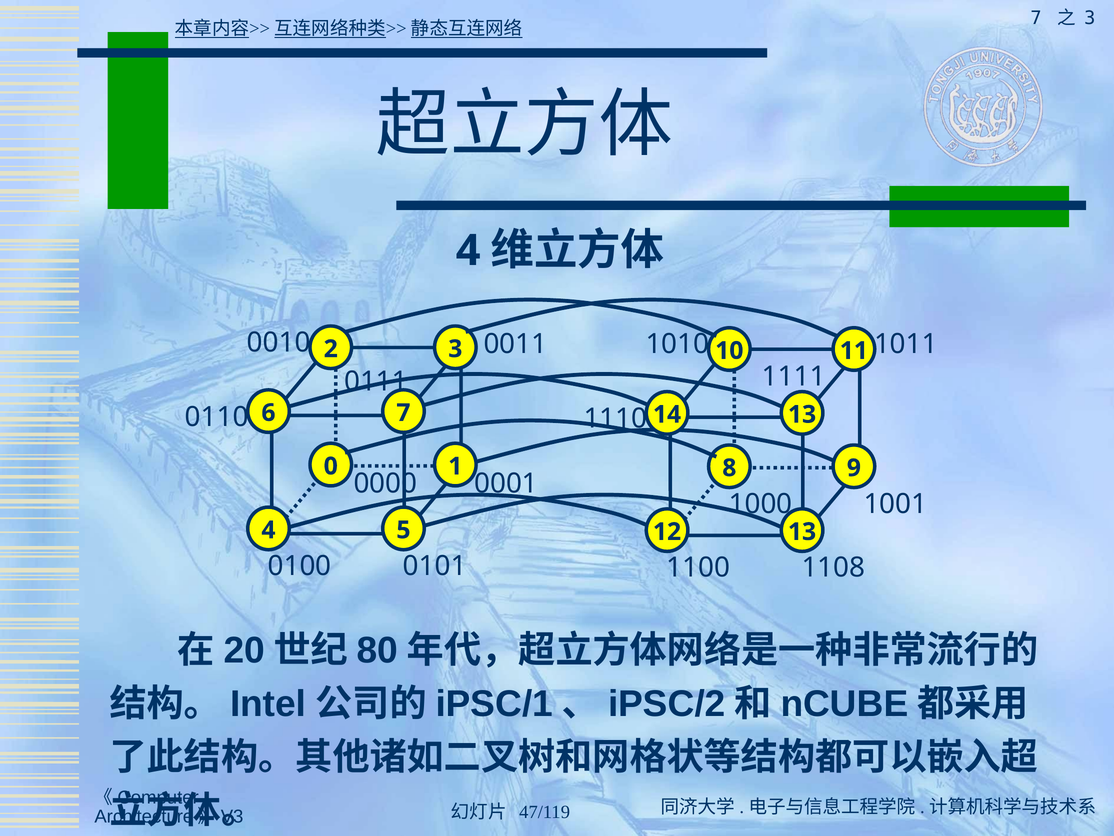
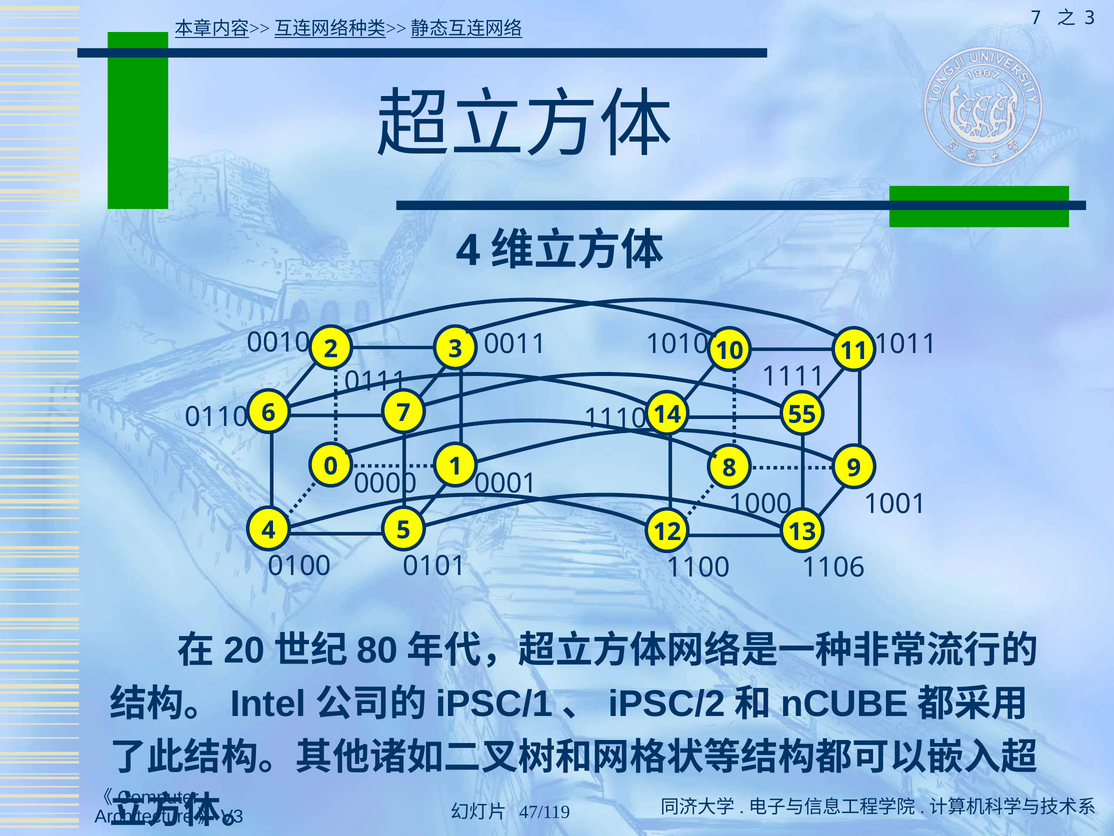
14 13: 13 -> 55 (802, 414)
1108: 1108 -> 1106 (833, 567)
